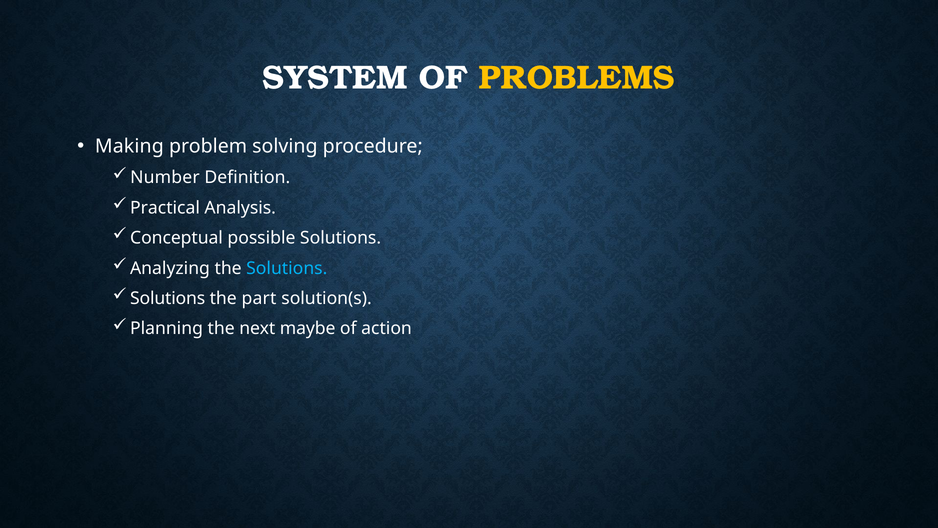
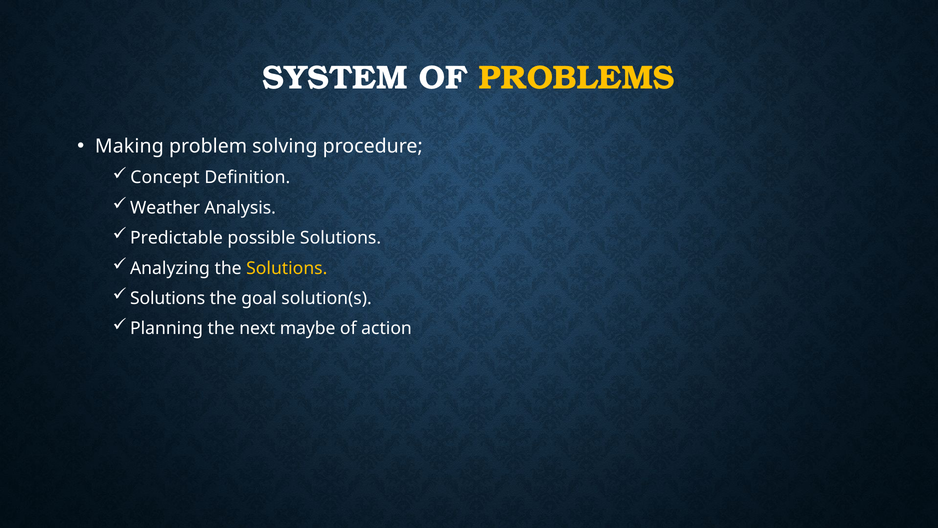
Number: Number -> Concept (165, 177)
Practical: Practical -> Weather (165, 208)
Conceptual: Conceptual -> Predictable (176, 238)
Solutions colour: light blue -> yellow (287, 268)
part: part -> goal (259, 298)
